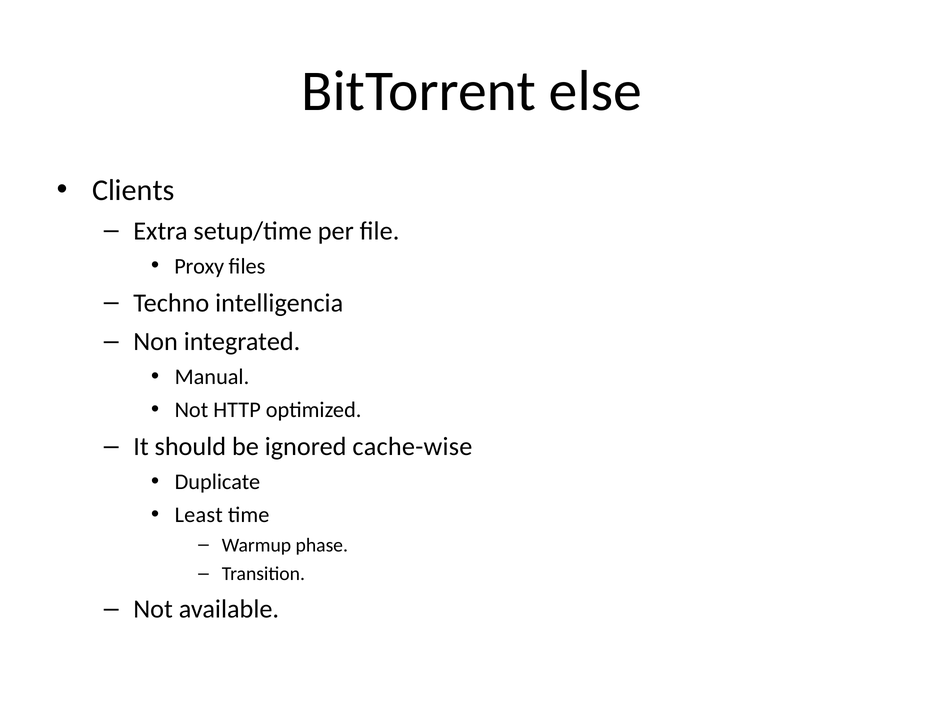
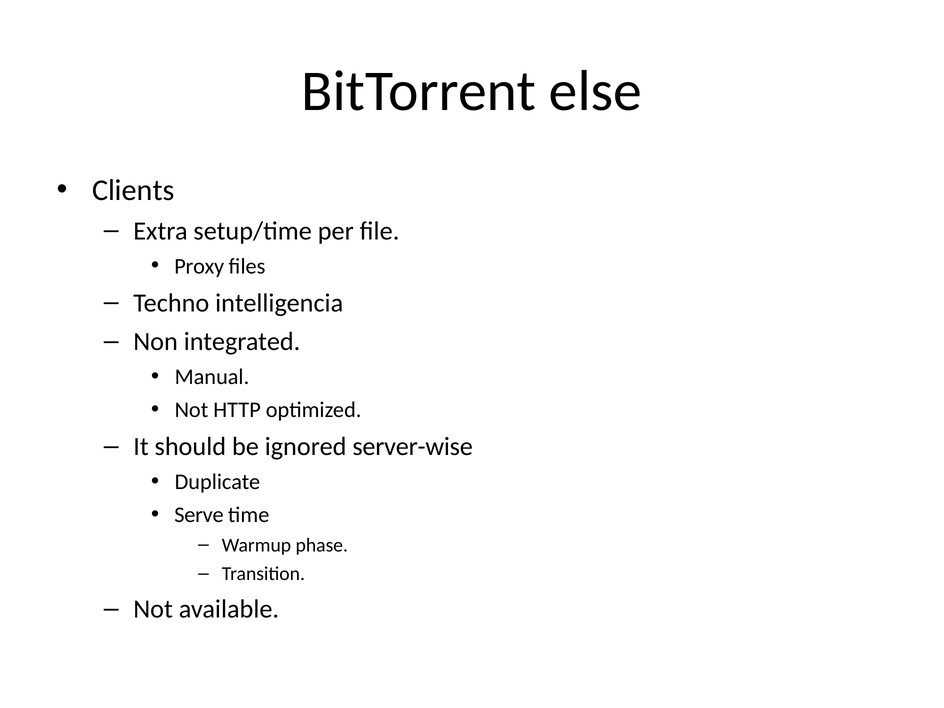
cache-wise: cache-wise -> server-wise (413, 447)
Least: Least -> Serve (199, 515)
